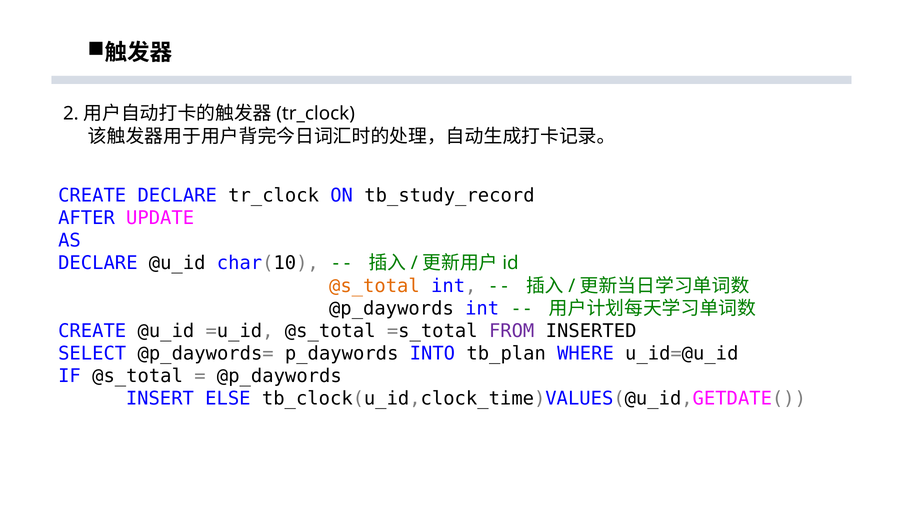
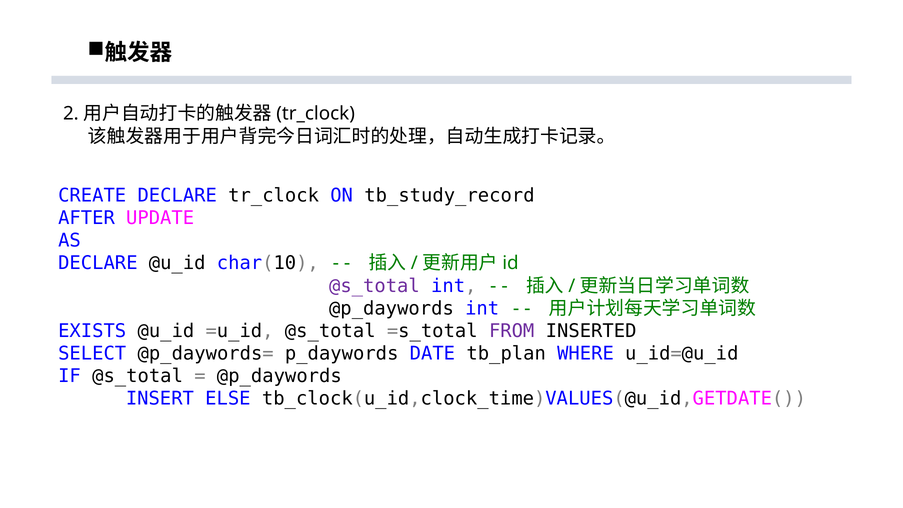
@s_total colour: orange -> purple (374, 286)
CREATE: CREATE -> EXISTS (92, 331)
INTO: INTO -> DATE (432, 354)
